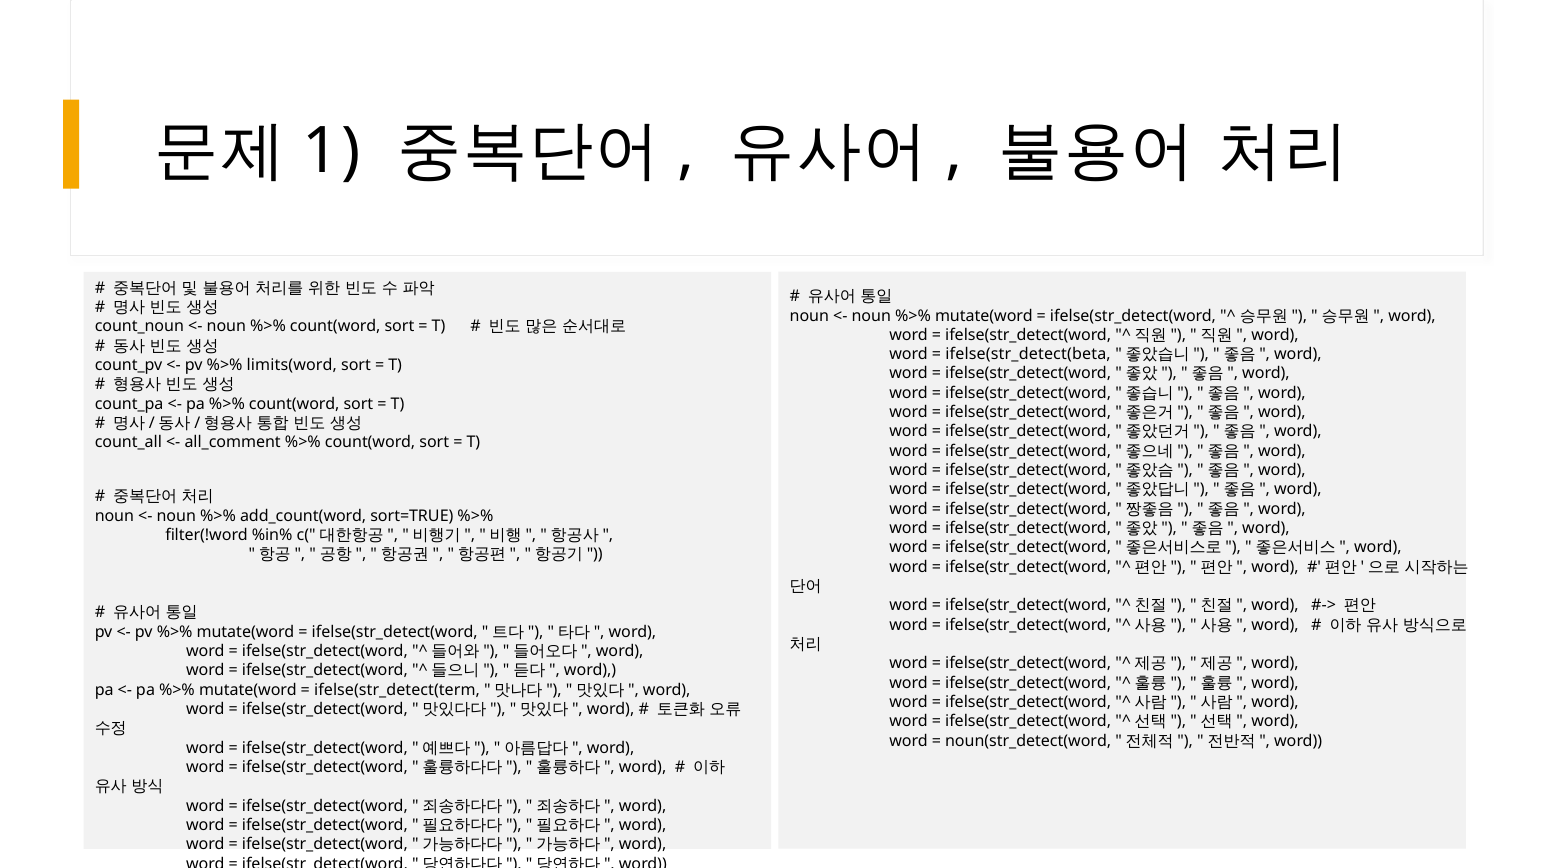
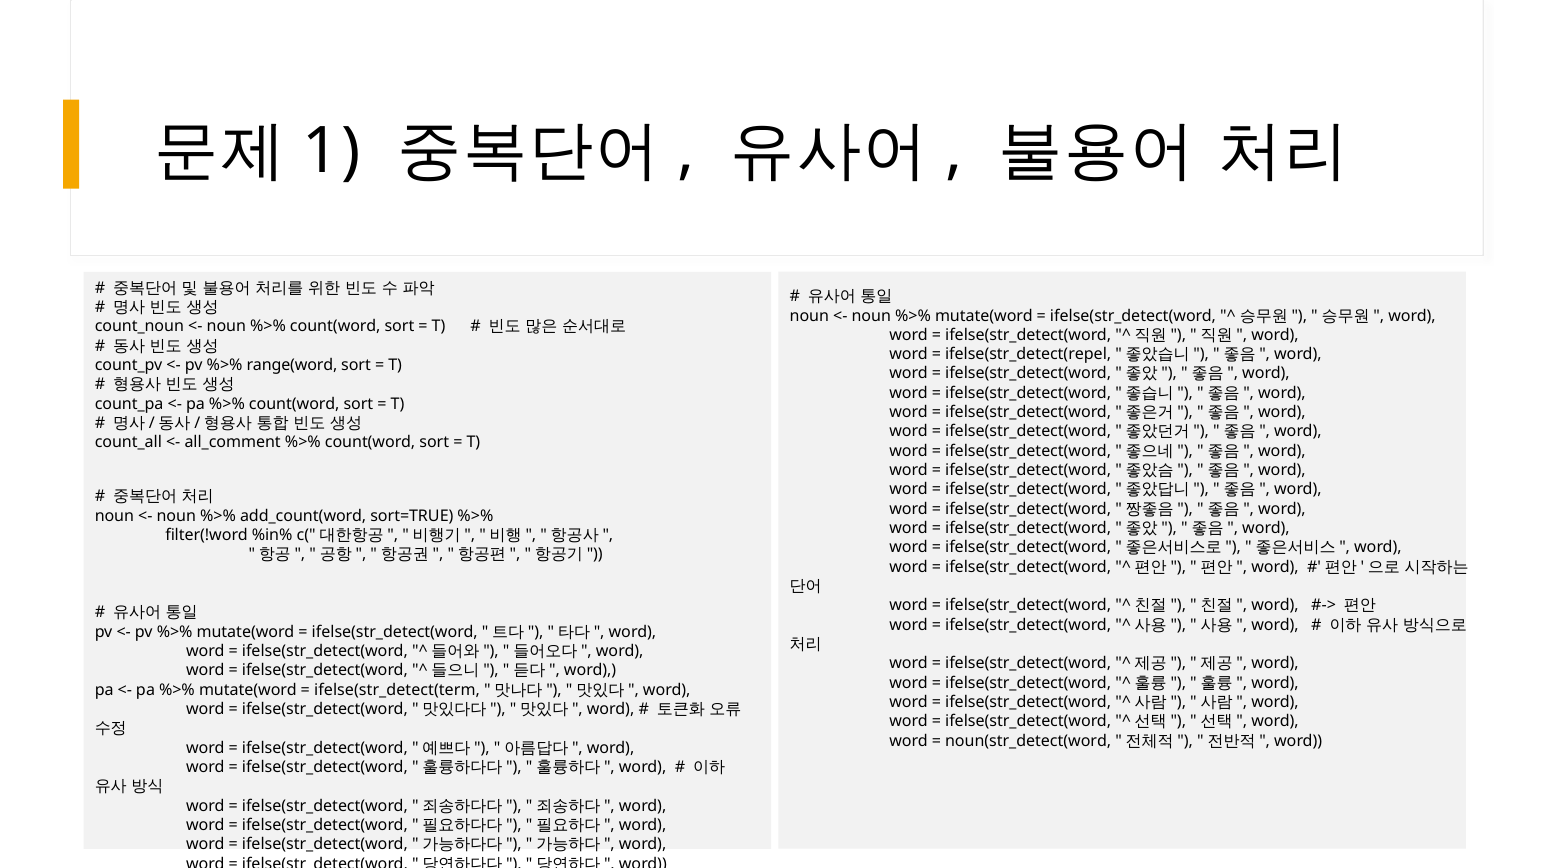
ifelse(str_detect(beta: ifelse(str_detect(beta -> ifelse(str_detect(repel (1028, 354)
limits(word: limits(word -> range(word (292, 365)
